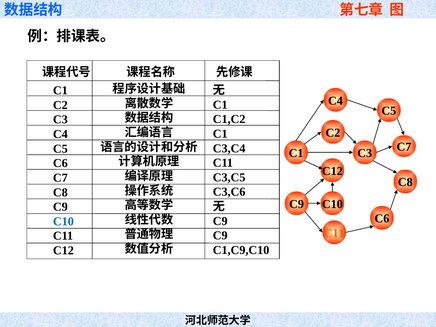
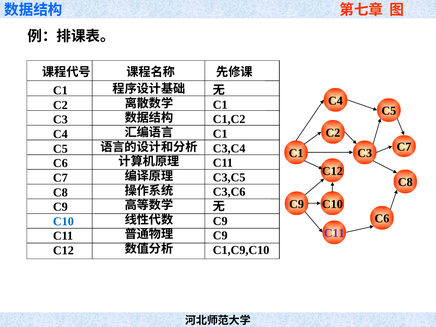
C11 colour: orange -> purple (334, 233)
